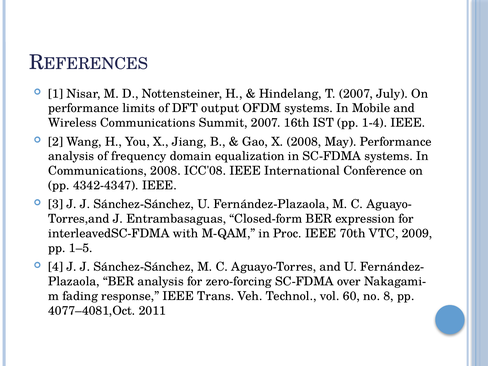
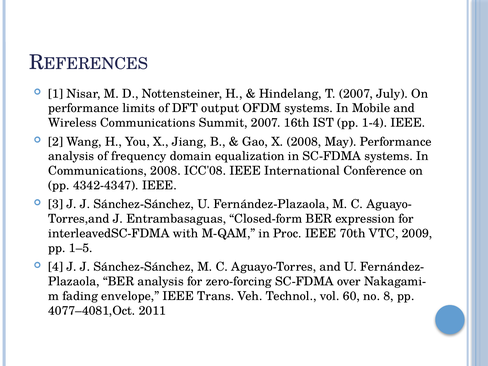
response: response -> envelope (130, 296)
